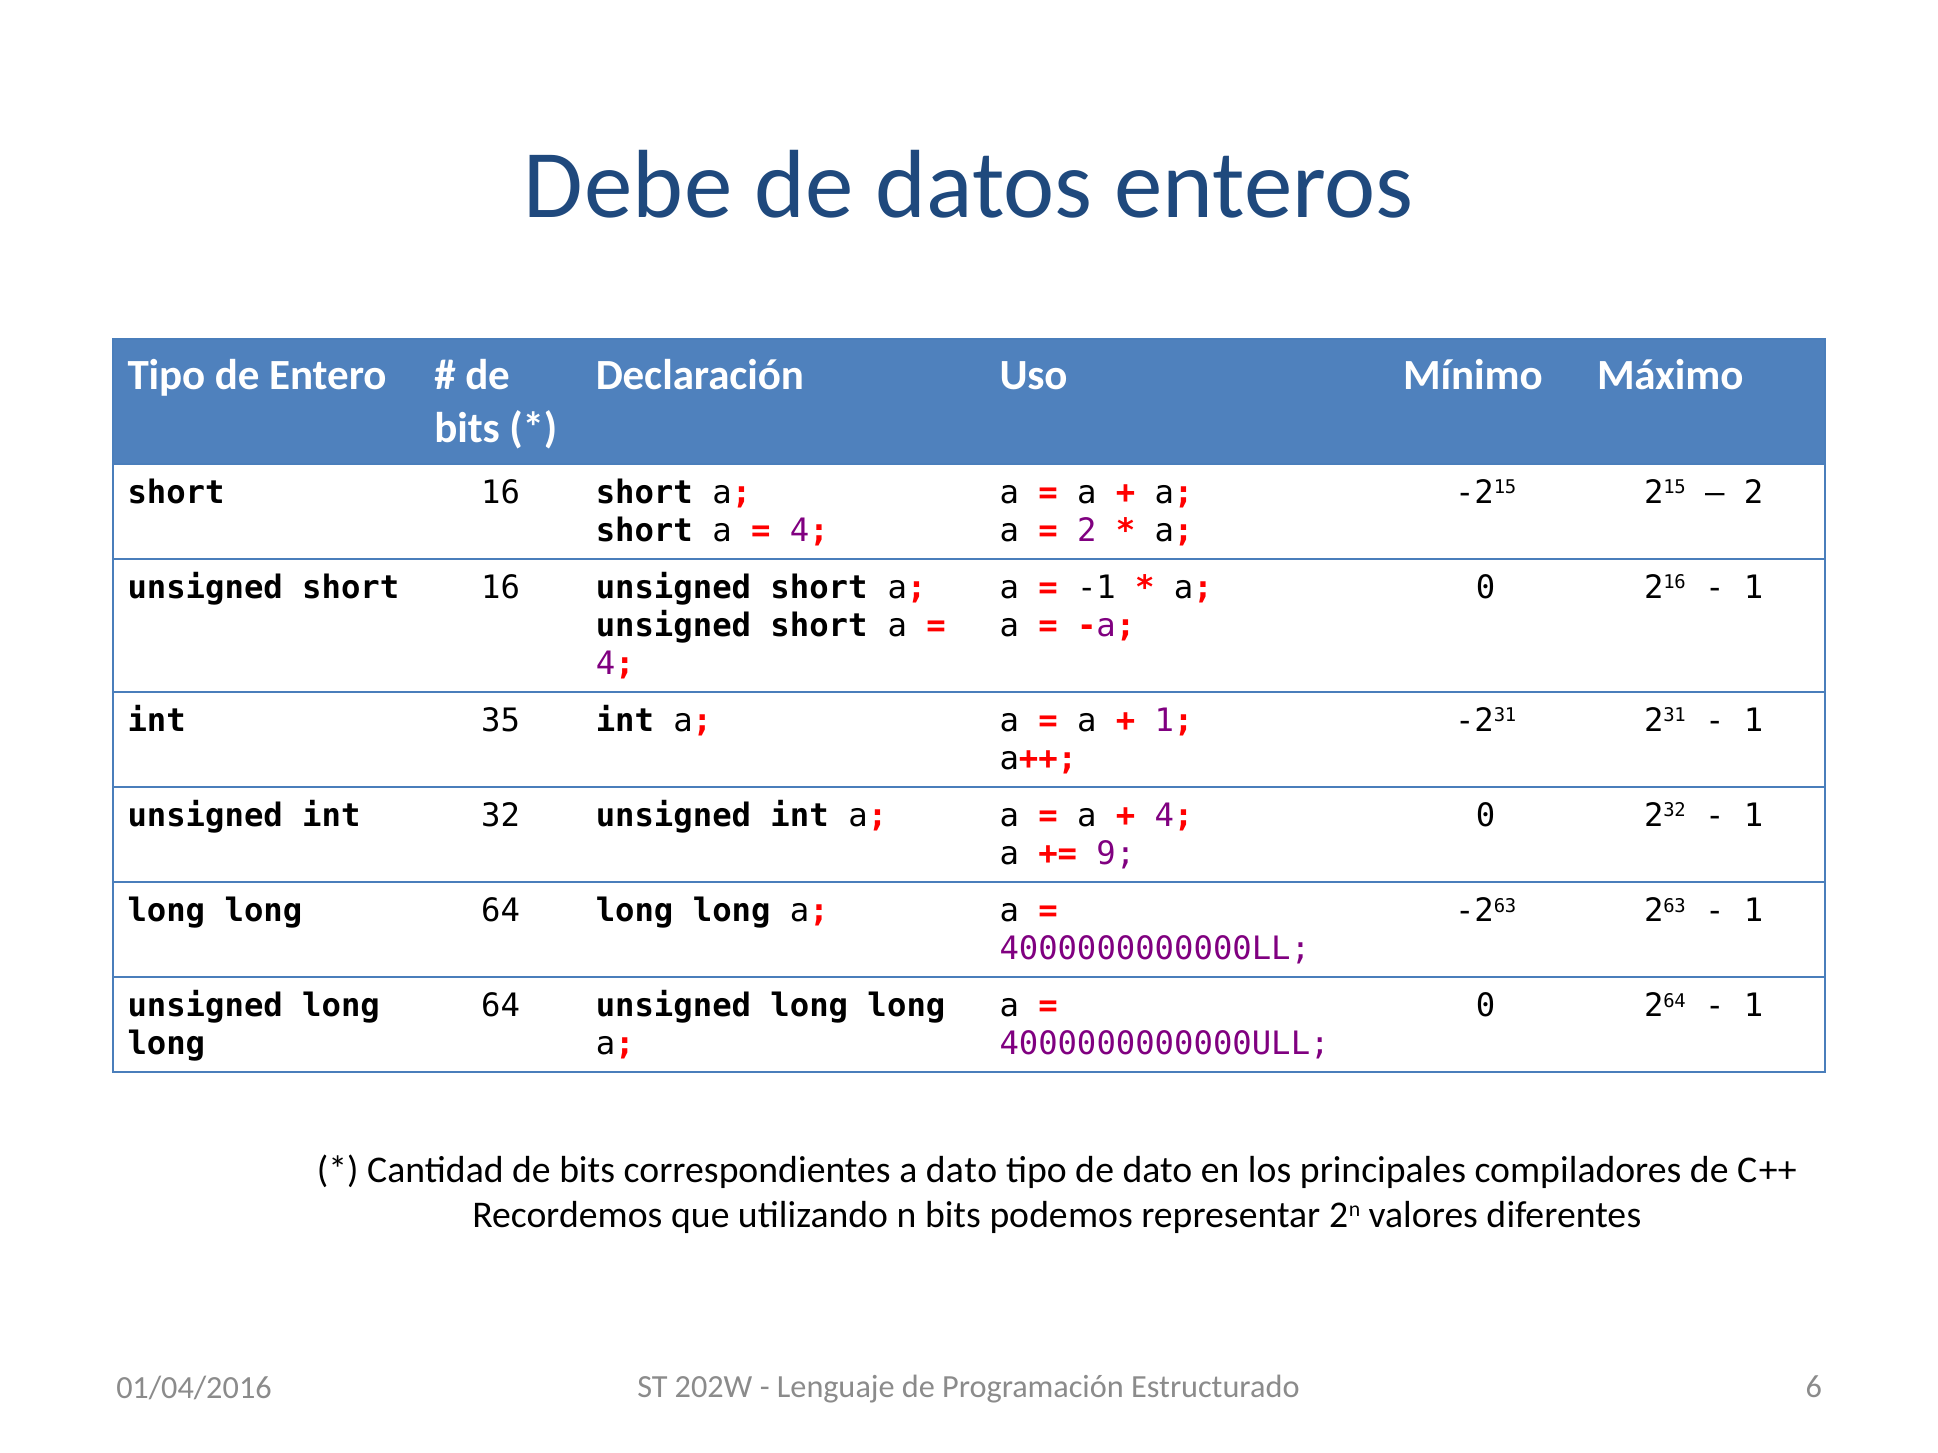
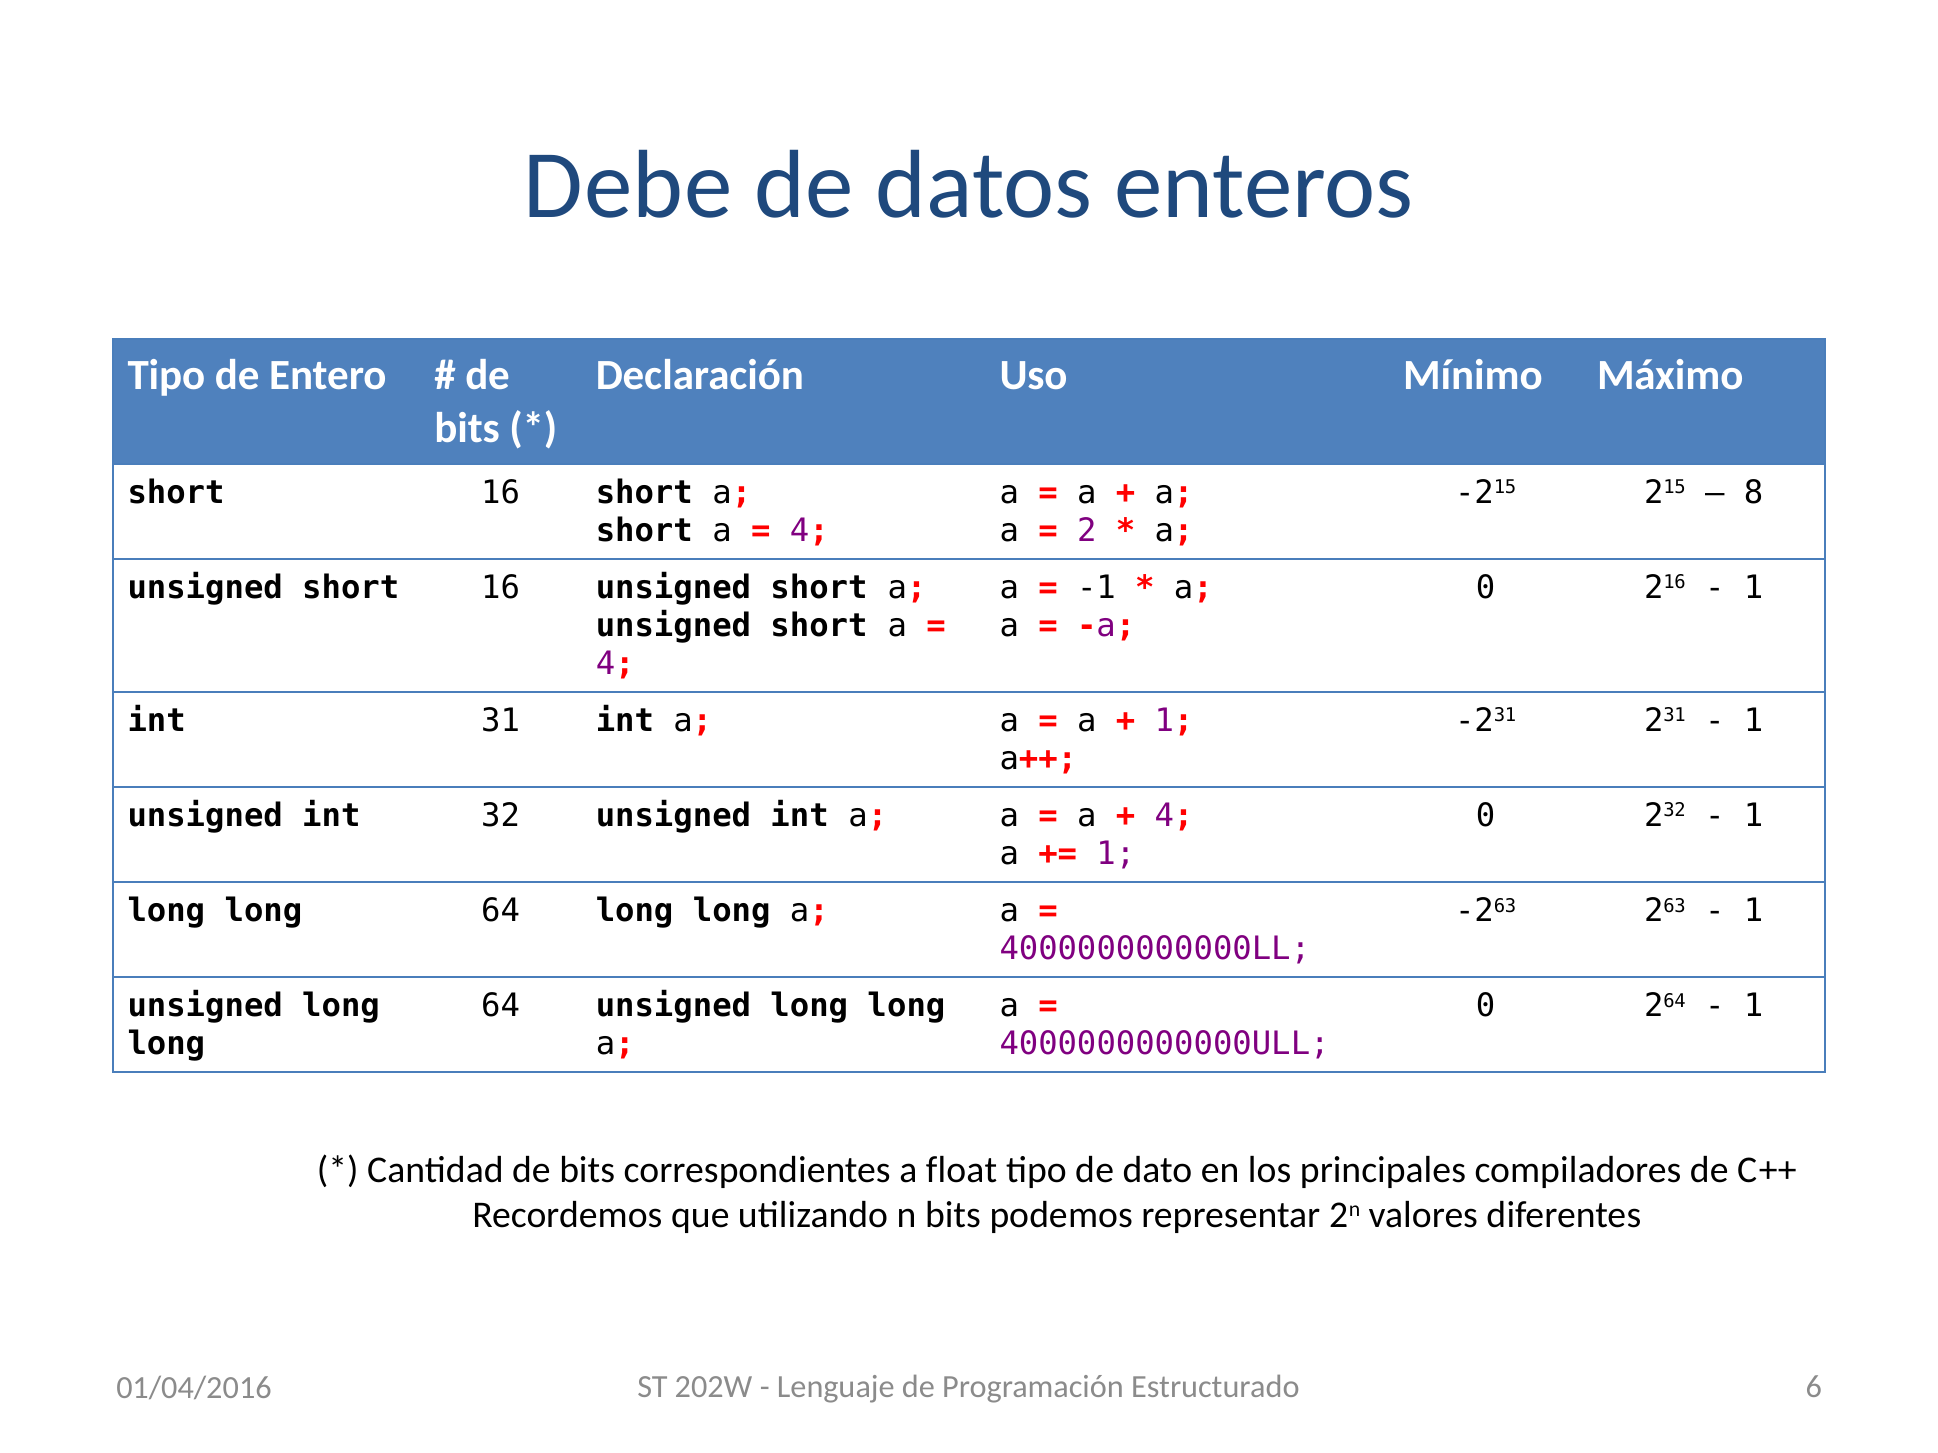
2: 2 -> 8 (1753, 493)
35: 35 -> 31 (501, 721)
9: 9 -> 1 (1116, 854)
a dato: dato -> float (962, 1170)
